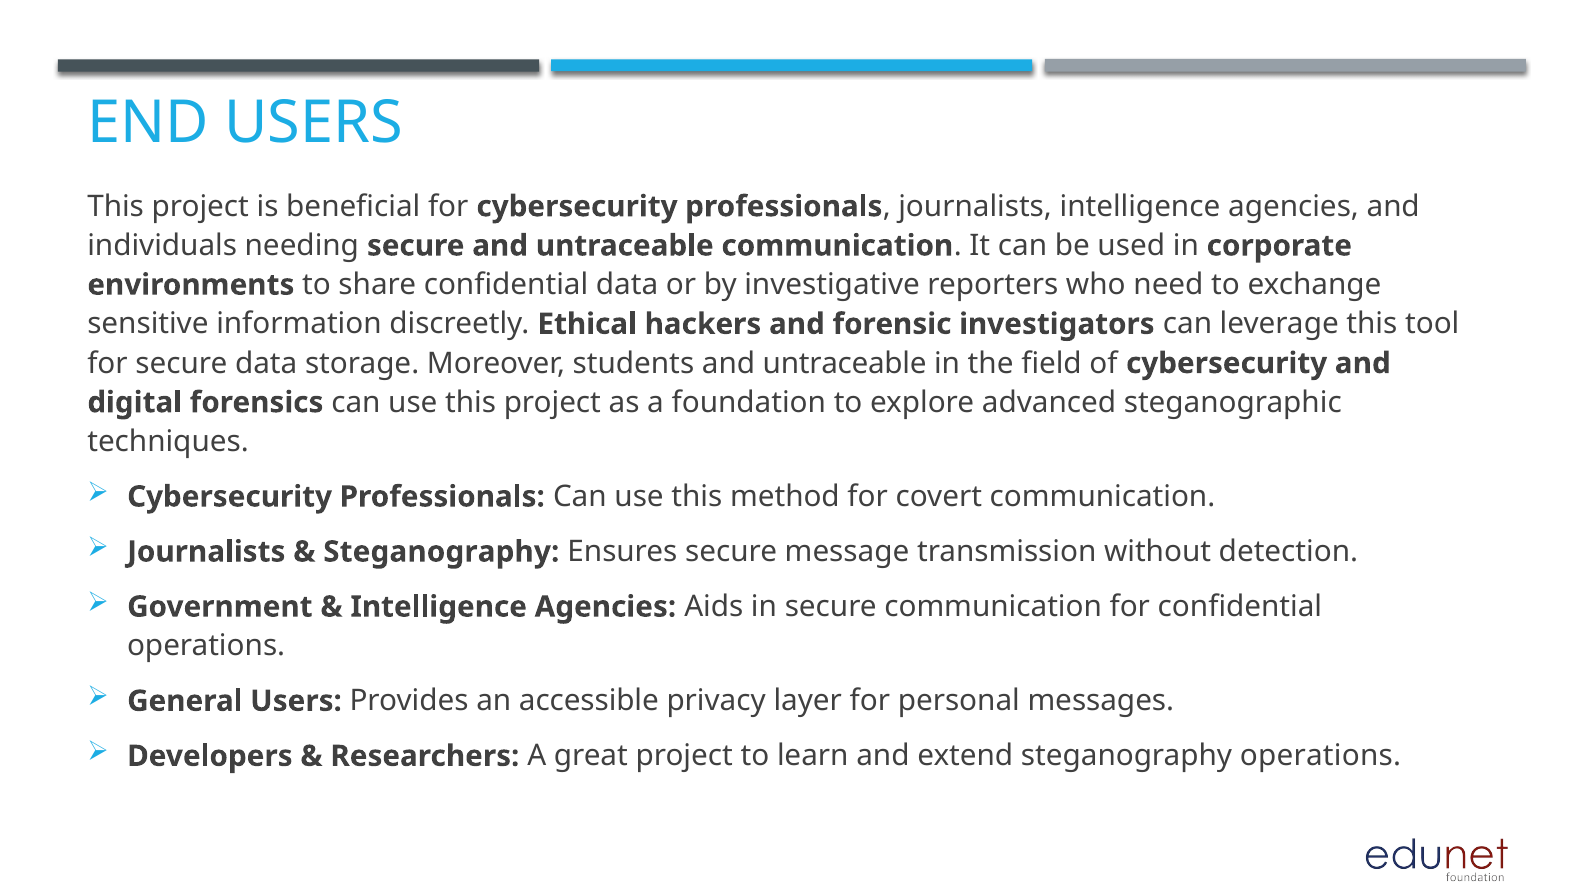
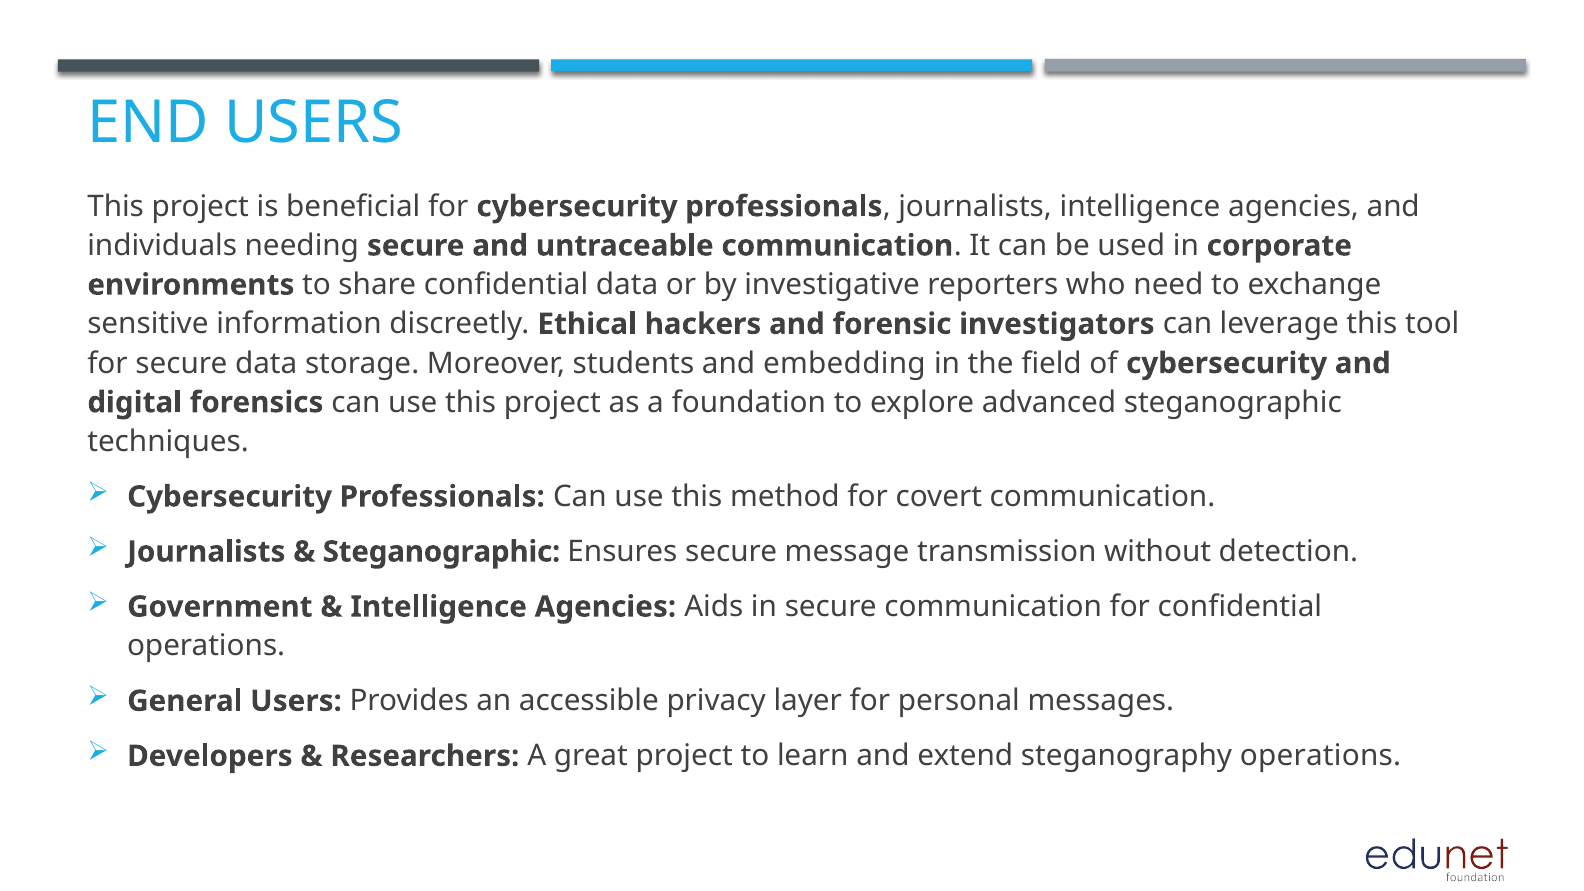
students and untraceable: untraceable -> embedding (844, 363)
Steganography: Steganography -> Steganographic (441, 552)
